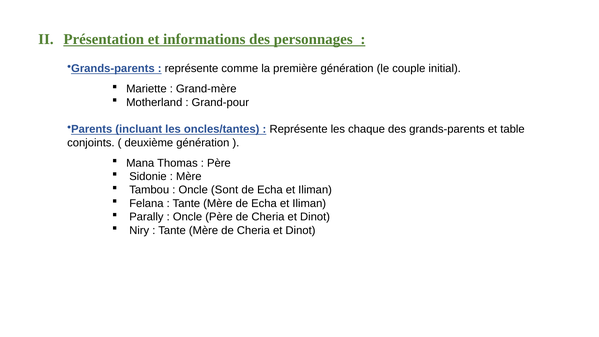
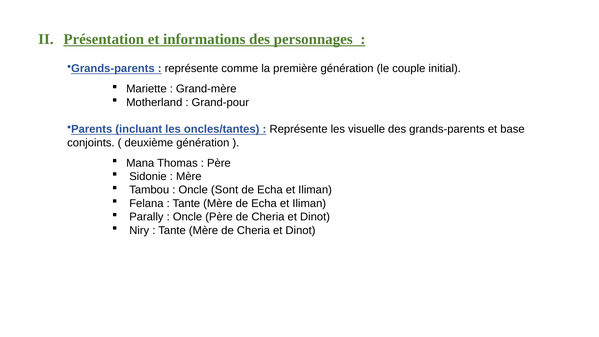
chaque: chaque -> visuelle (367, 129)
table: table -> base (512, 129)
